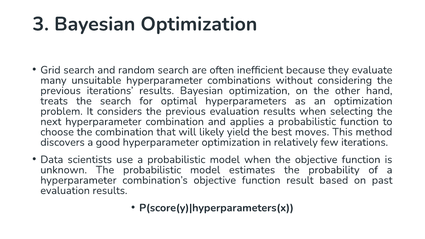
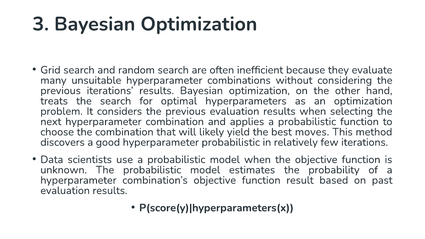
hyperparameter optimization: optimization -> probabilistic (231, 142)
